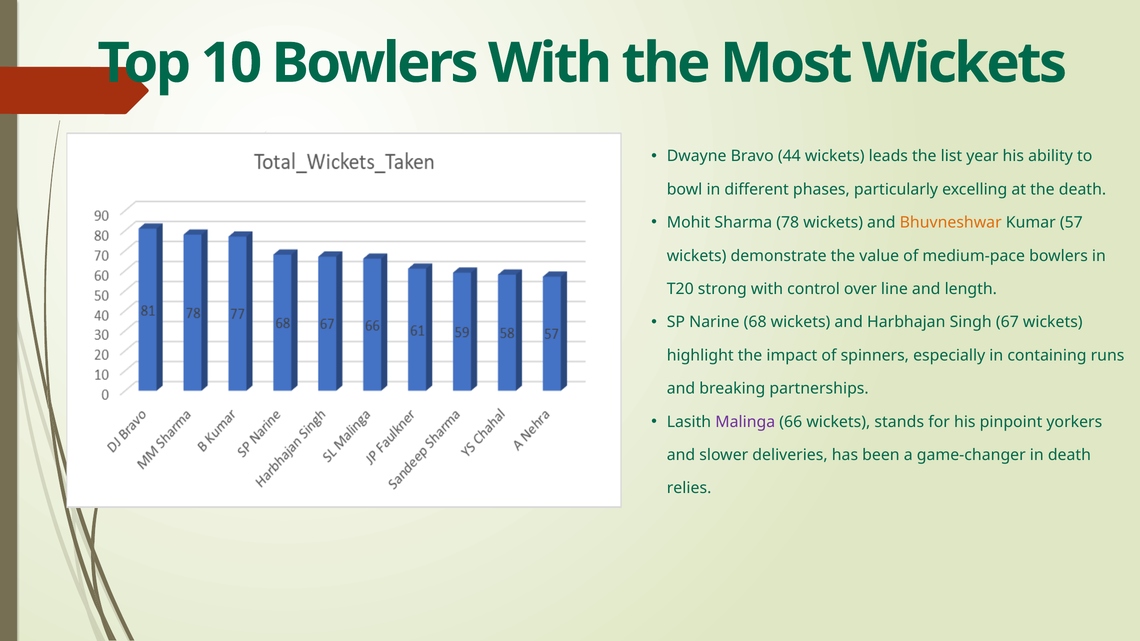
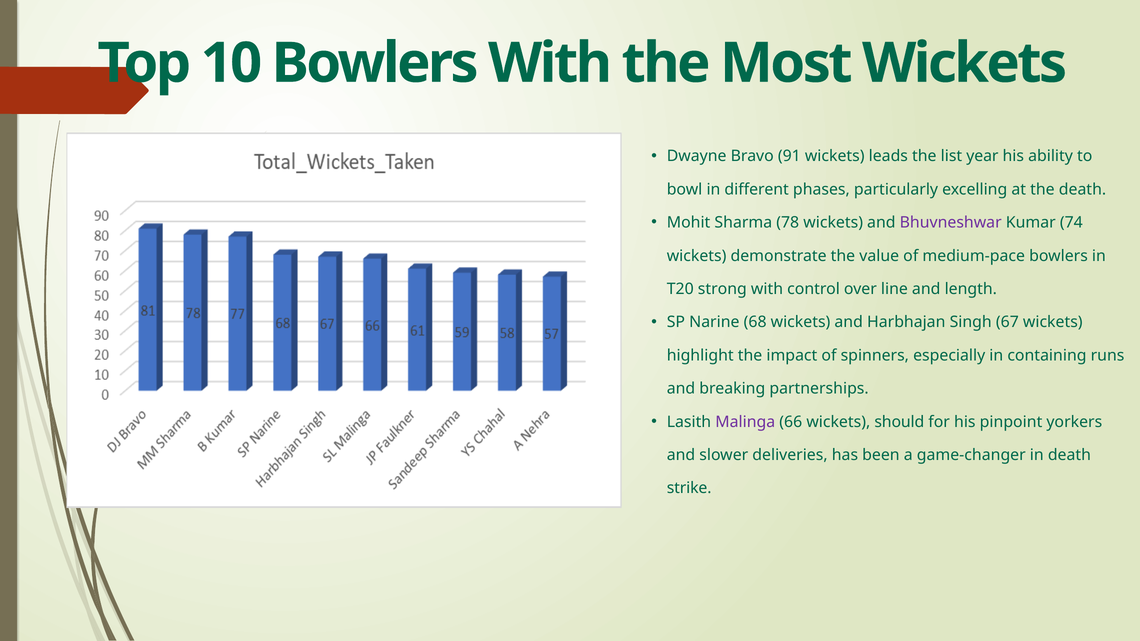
44: 44 -> 91 (789, 156)
Bhuvneshwar colour: orange -> purple (951, 223)
57: 57 -> 74 (1071, 223)
stands: stands -> should (899, 422)
relies: relies -> strike (689, 488)
